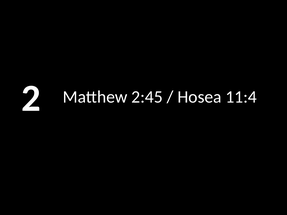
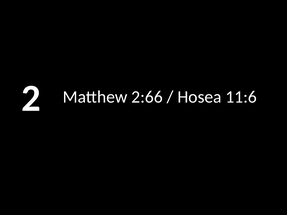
2:45: 2:45 -> 2:66 (147, 97)
11:4: 11:4 -> 11:6 (241, 97)
